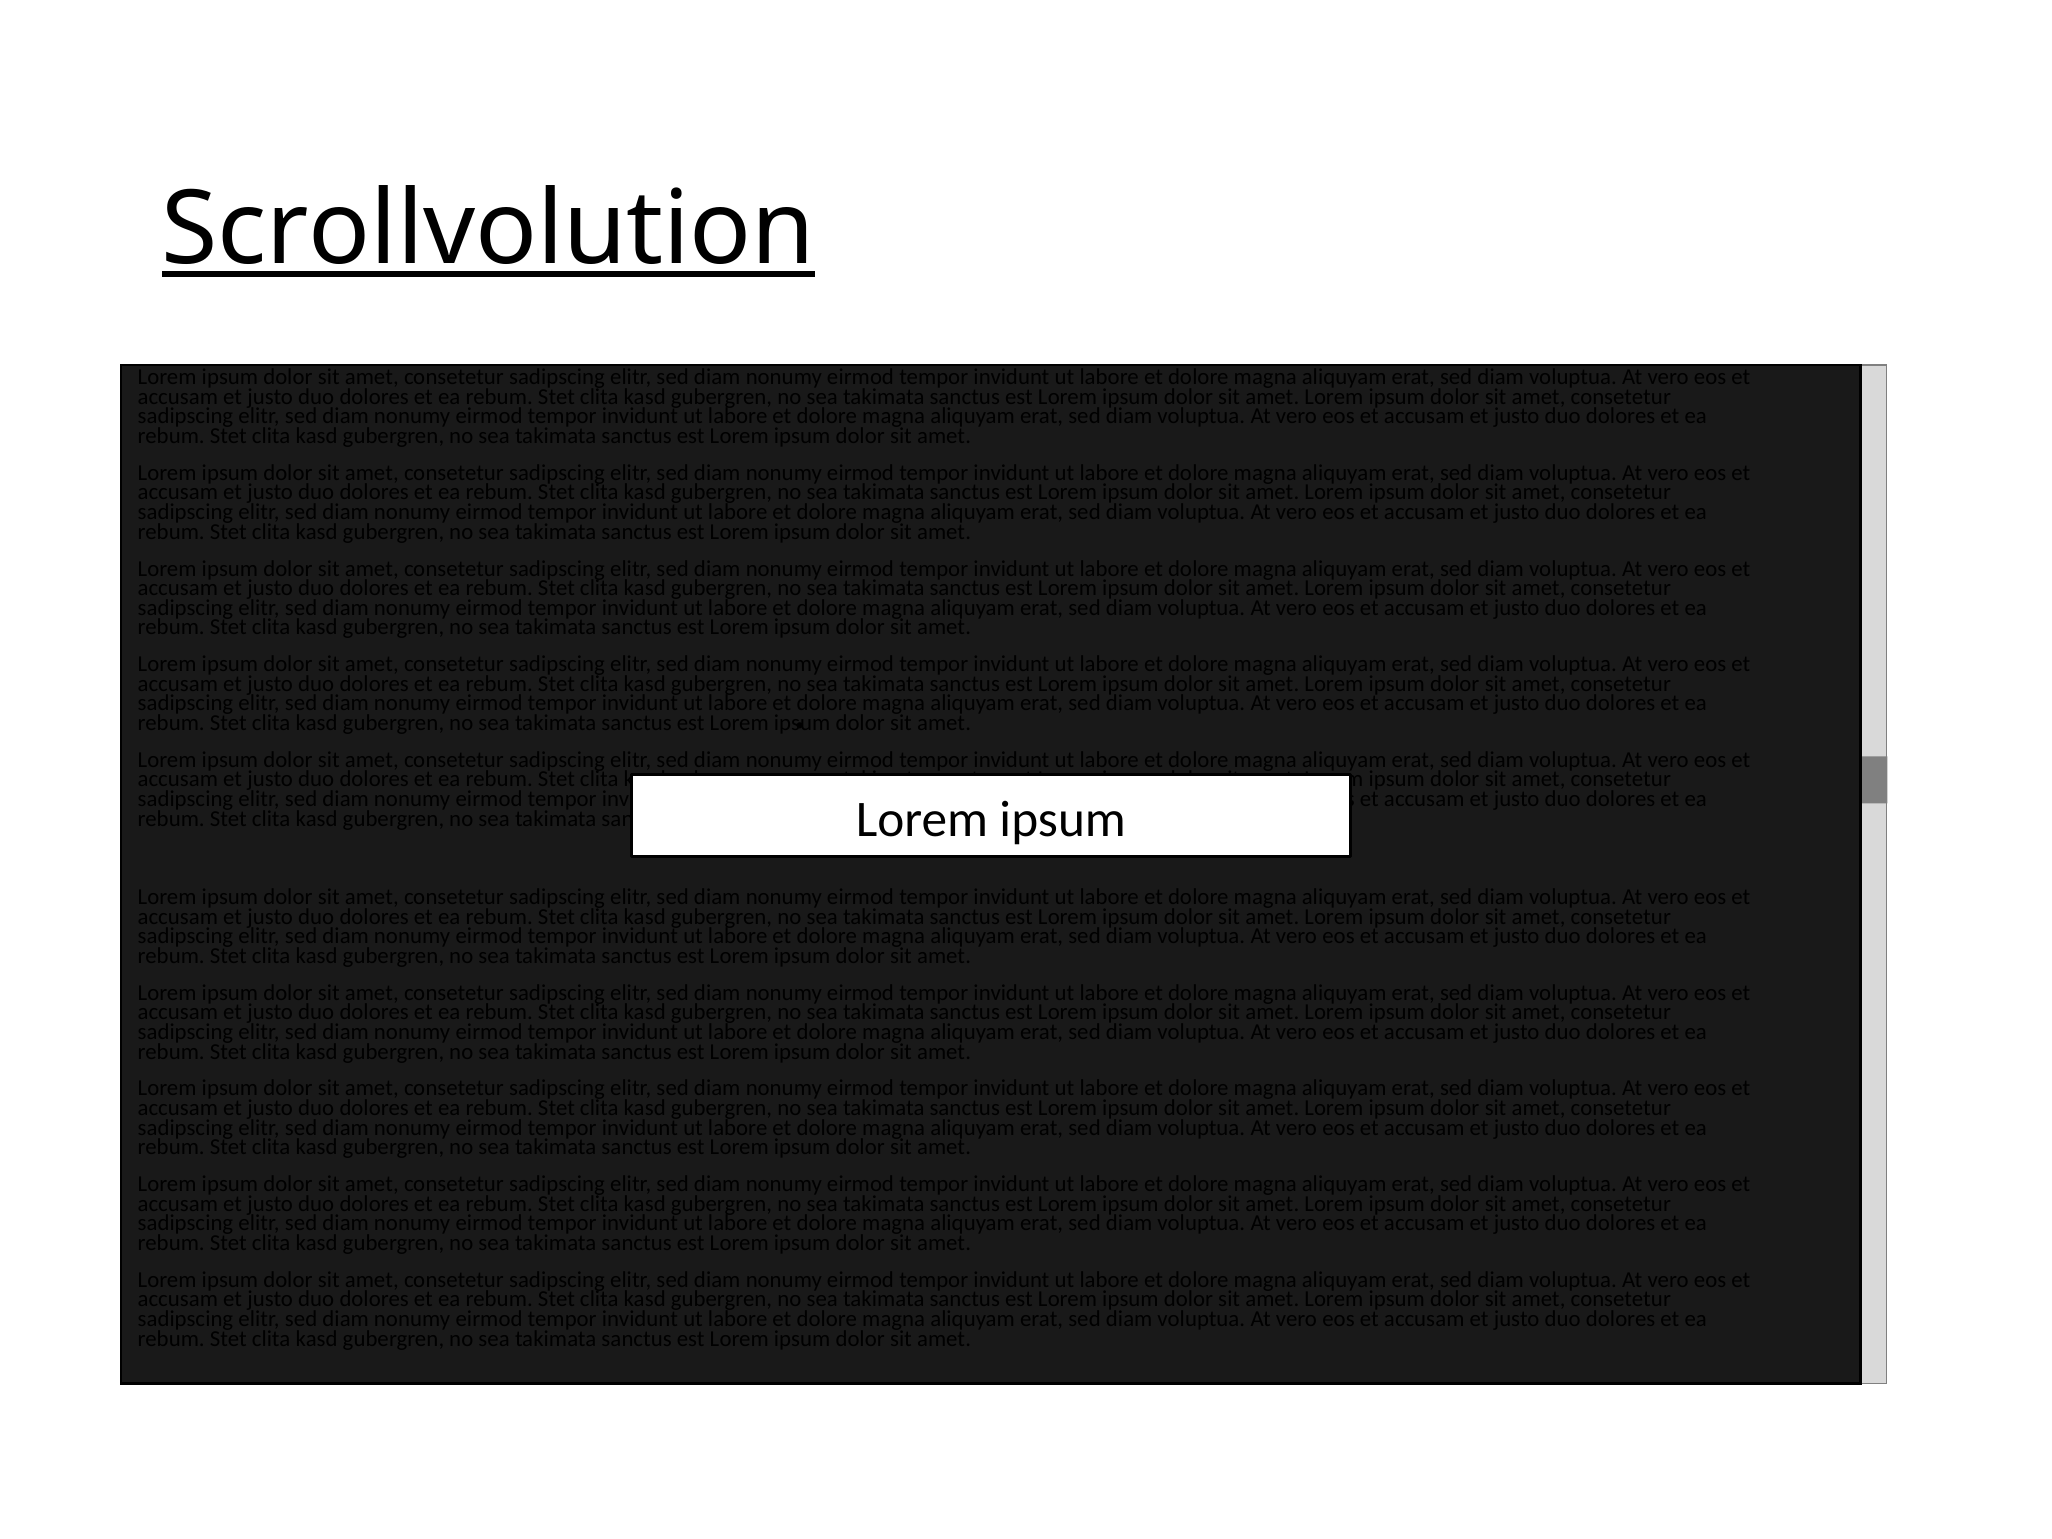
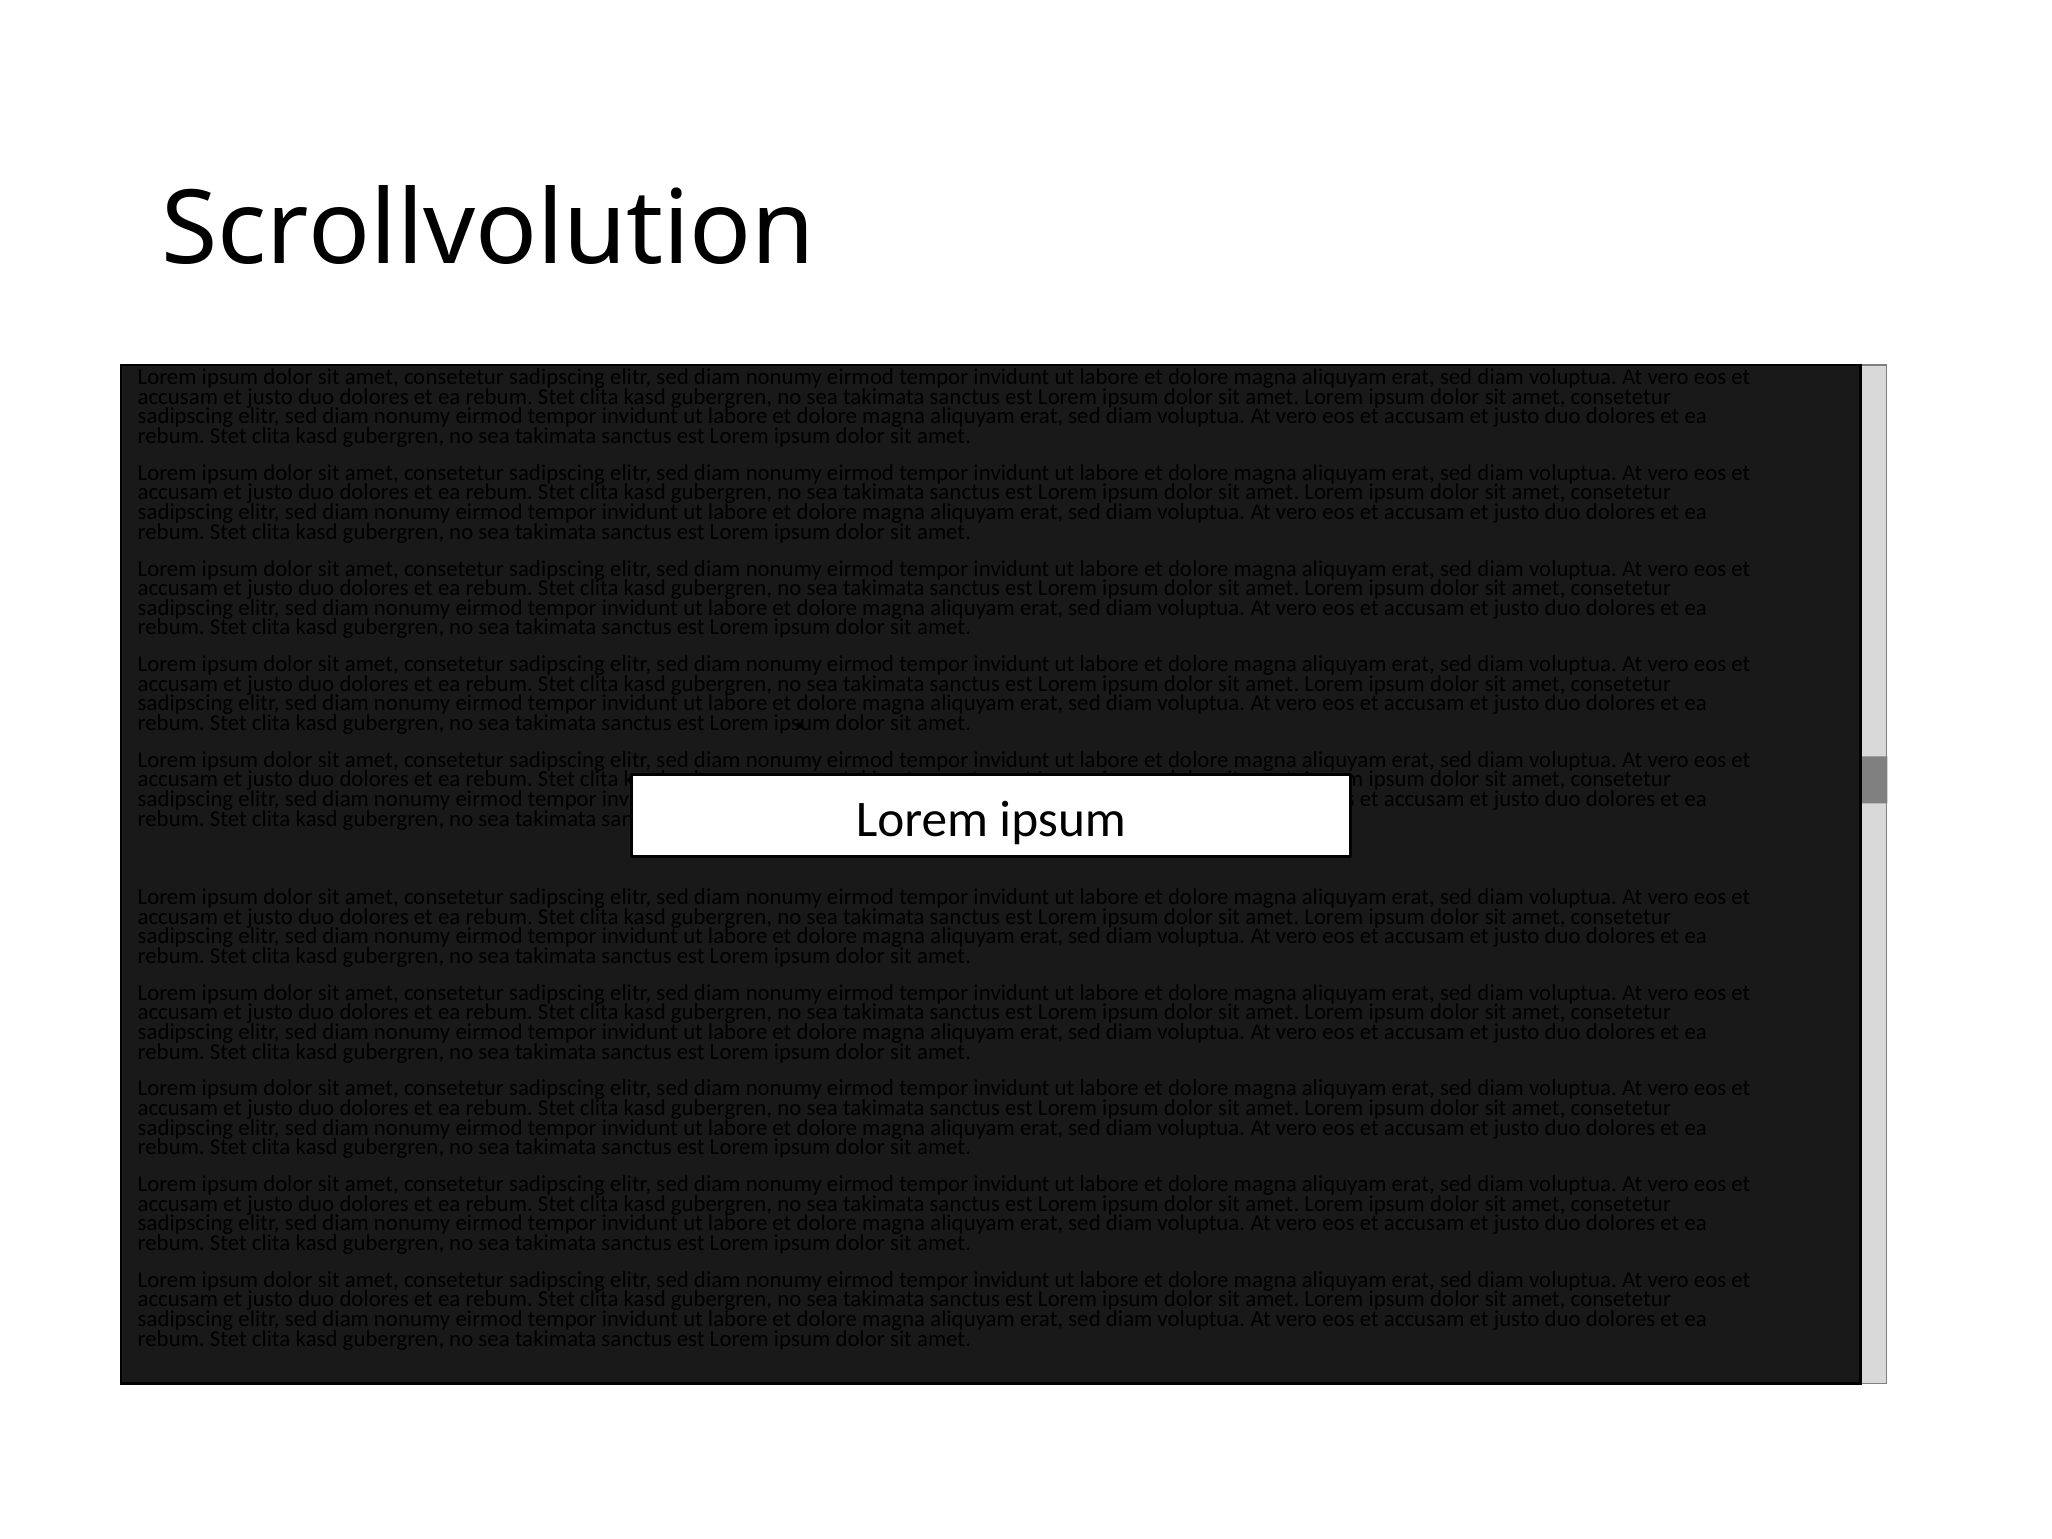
Scrollvolution underline: present -> none (488, 230)
